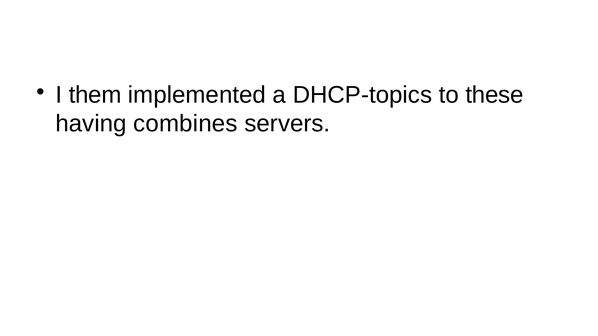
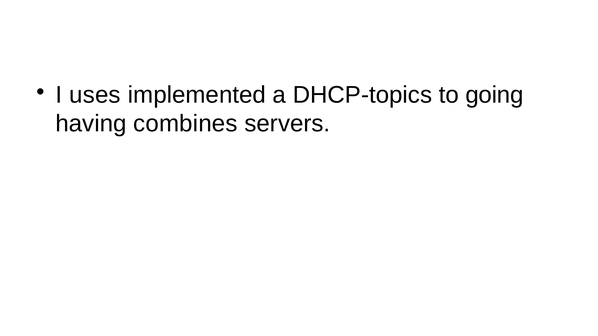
them: them -> uses (95, 95)
these: these -> going (495, 95)
